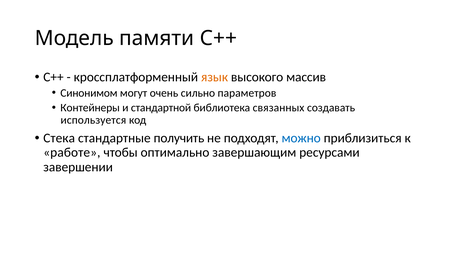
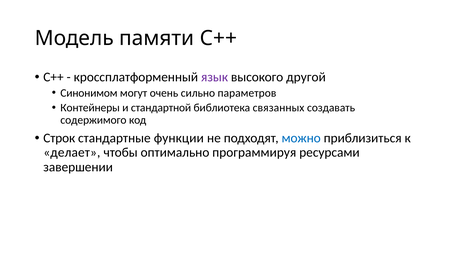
язык colour: orange -> purple (215, 77)
массив: массив -> другой (306, 77)
используется: используется -> содержимого (93, 120)
Стека: Стека -> Строк (59, 138)
получить: получить -> функции (179, 138)
работе: работе -> делает (72, 152)
завершающим: завершающим -> программируя (254, 152)
